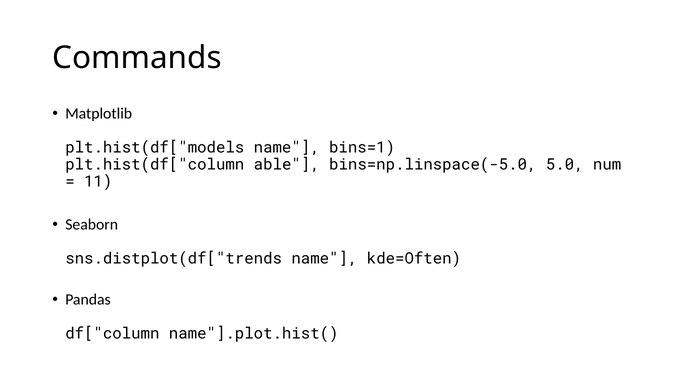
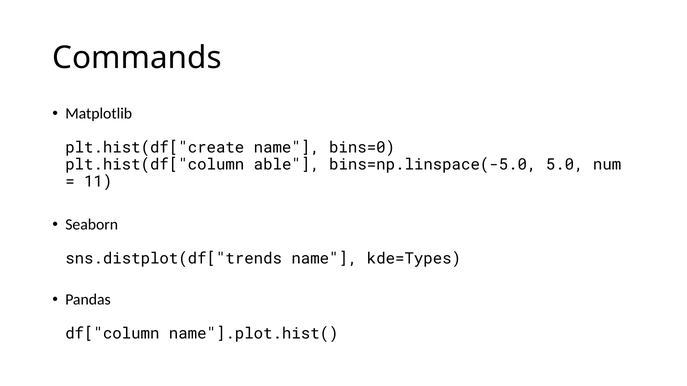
plt.hist(df["models: plt.hist(df["models -> plt.hist(df["create (155, 148)
bins=1: bins=1 -> bins=0 (362, 148)
kde=Often: kde=Often -> kde=Types (414, 259)
